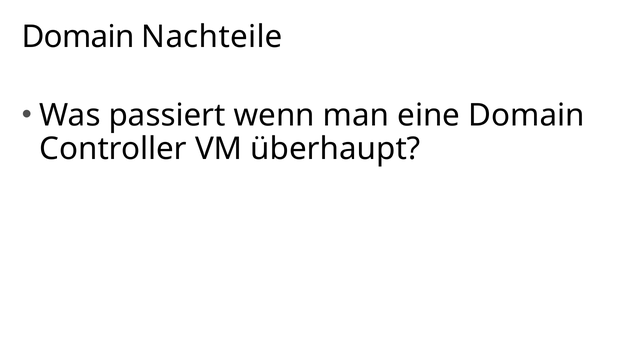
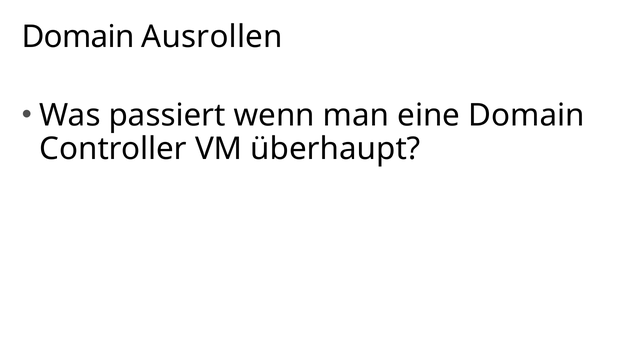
Nachteile: Nachteile -> Ausrollen (212, 37)
